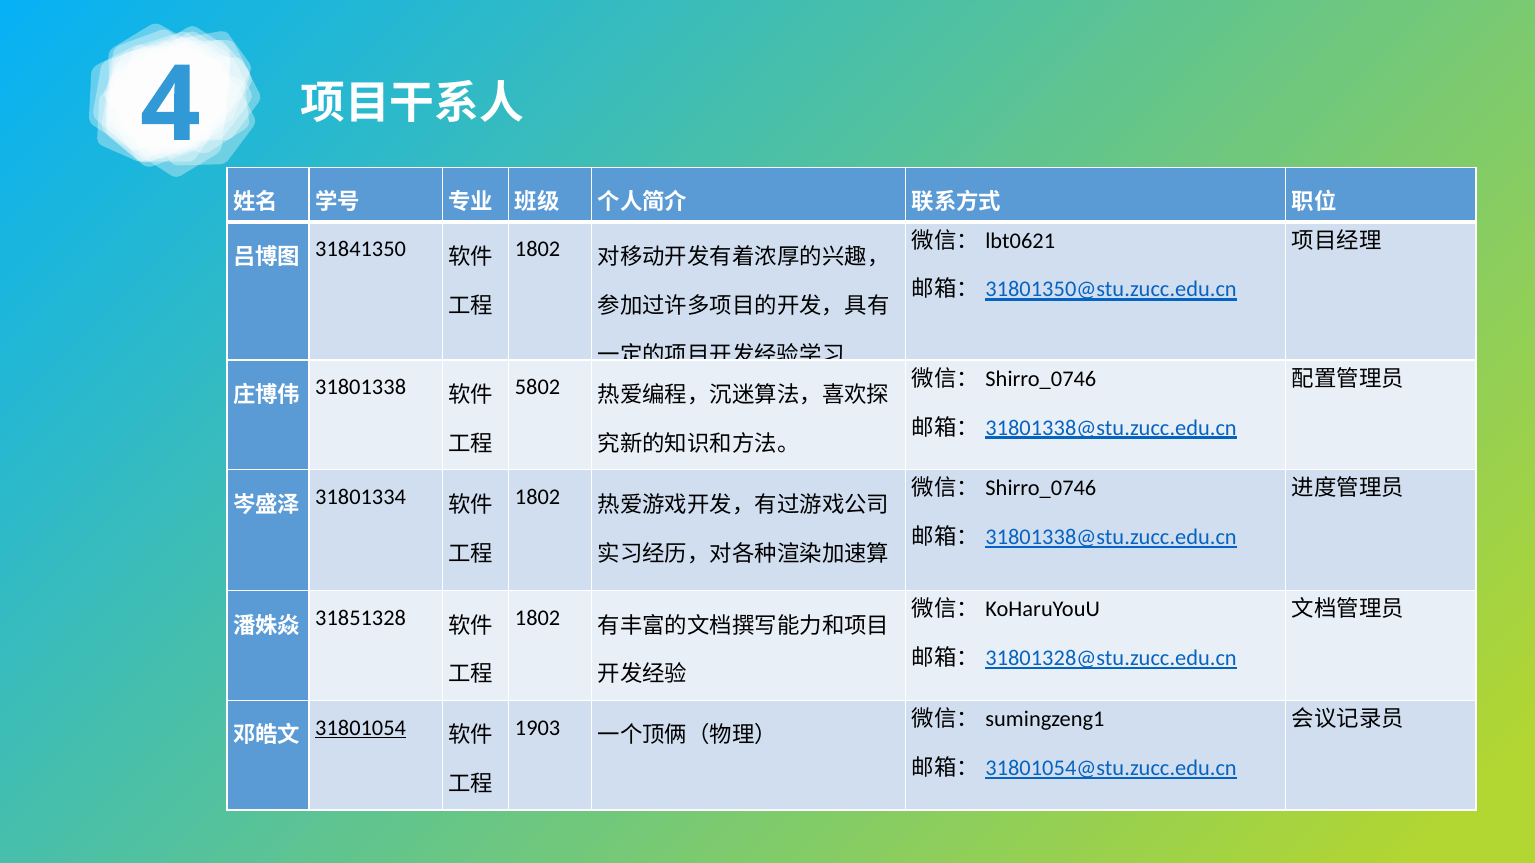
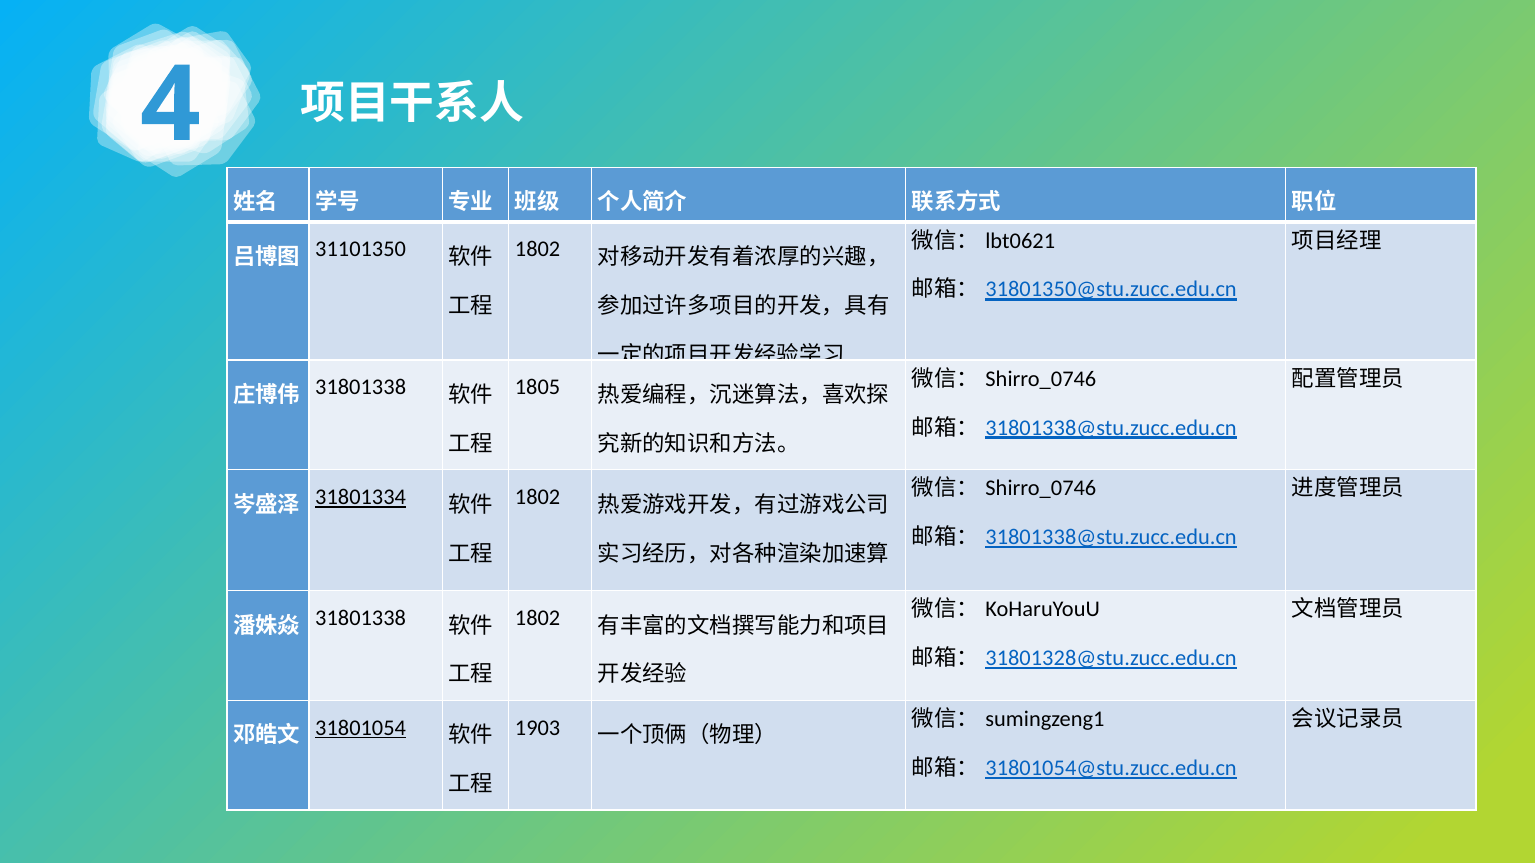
31841350: 31841350 -> 31101350 (361, 250)
5802: 5802 -> 1805 (538, 388)
31801334 underline: none -> present (361, 498)
31851328: 31851328 -> 31801338 (361, 618)
